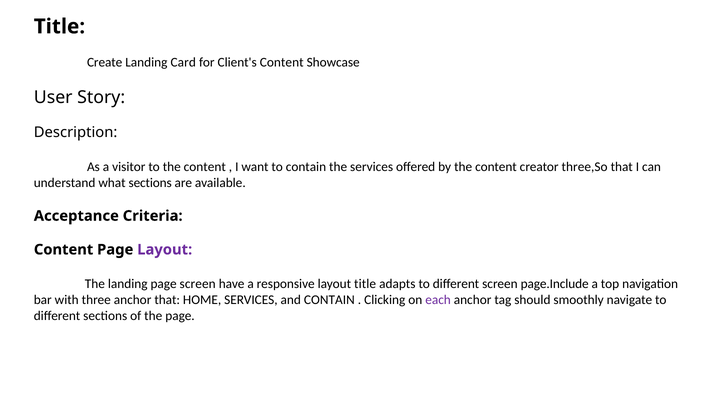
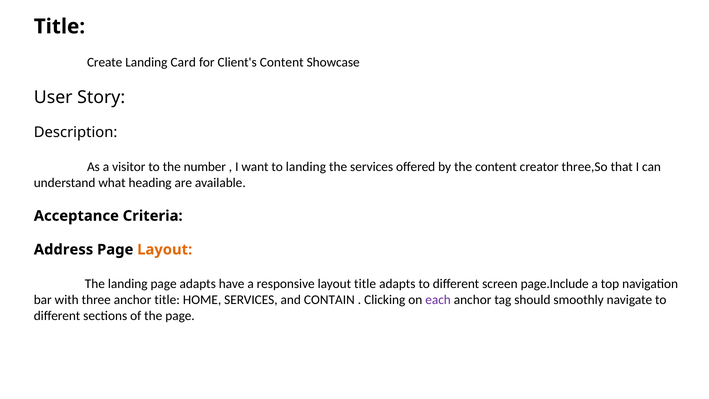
to the content: content -> number (205, 167)
to contain: contain -> landing (306, 167)
what sections: sections -> heading (150, 183)
Content: Content -> Address (64, 249)
Layout colour: purple -> orange (165, 249)
page screen: screen -> adapts (198, 284)
anchor that: that -> title (167, 300)
